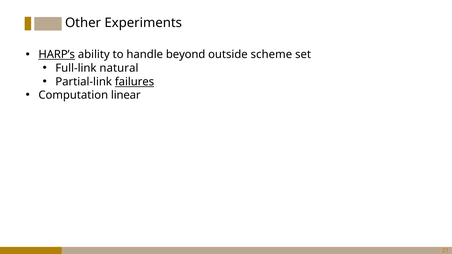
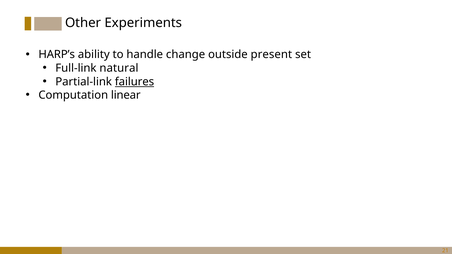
HARP’s underline: present -> none (57, 55)
beyond: beyond -> change (186, 55)
scheme: scheme -> present (271, 55)
